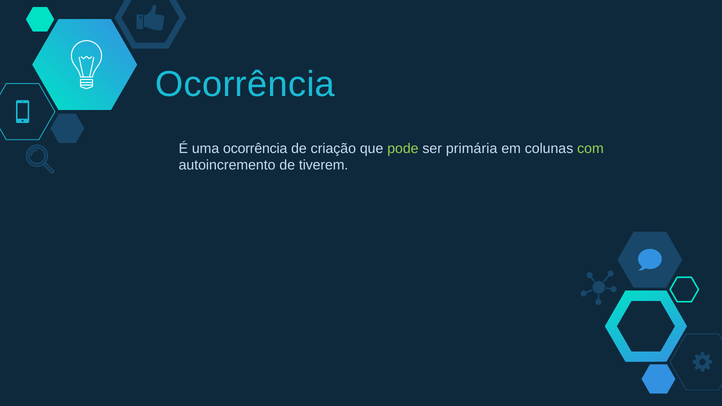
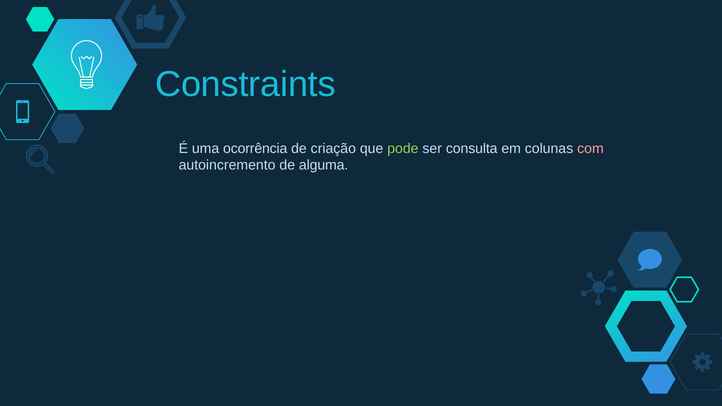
Ocorrência: Ocorrência -> Constraints (245, 85)
primária: primária -> consulta (472, 148)
com colour: light green -> pink (590, 148)
tiverem: tiverem -> alguma (324, 165)
